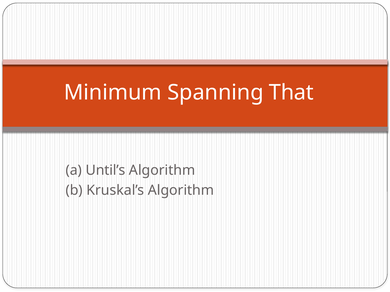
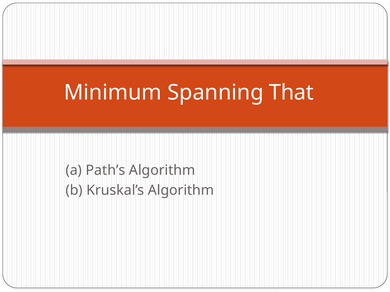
Until’s: Until’s -> Path’s (105, 171)
